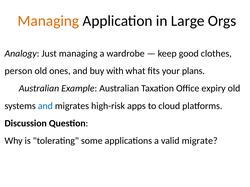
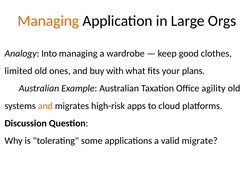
Just: Just -> Into (49, 54)
person: person -> limited (18, 71)
expiry: expiry -> agility (213, 89)
and colour: blue -> orange (45, 106)
